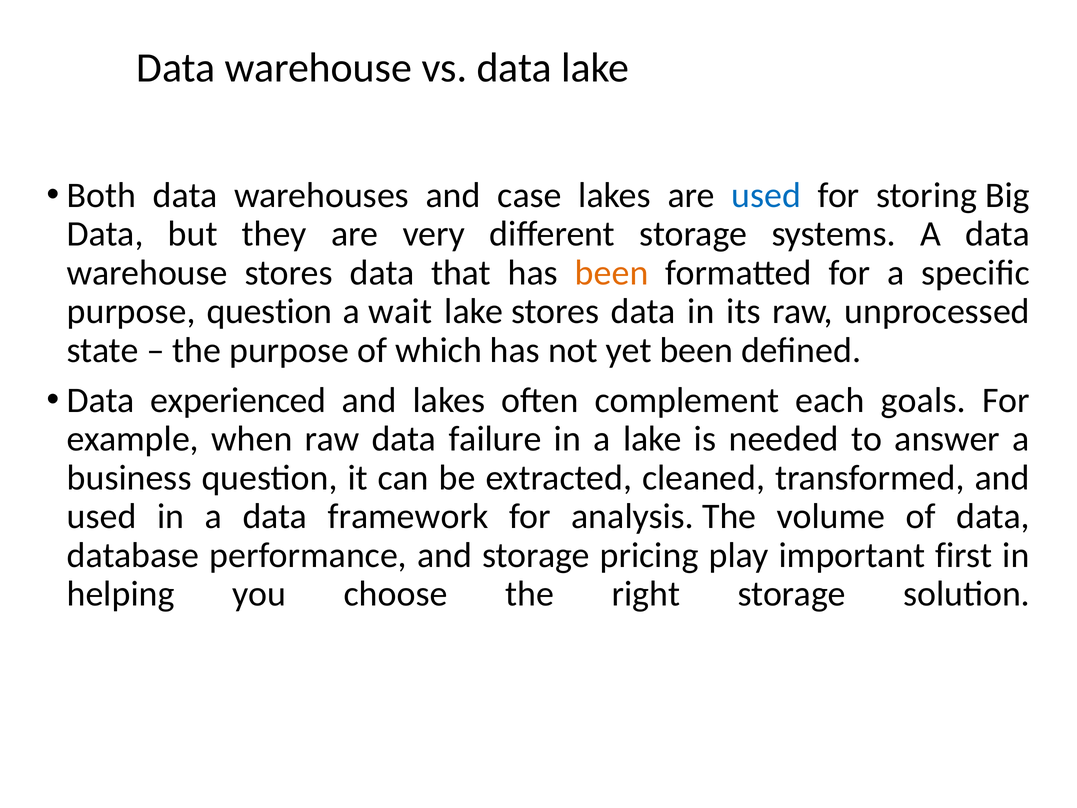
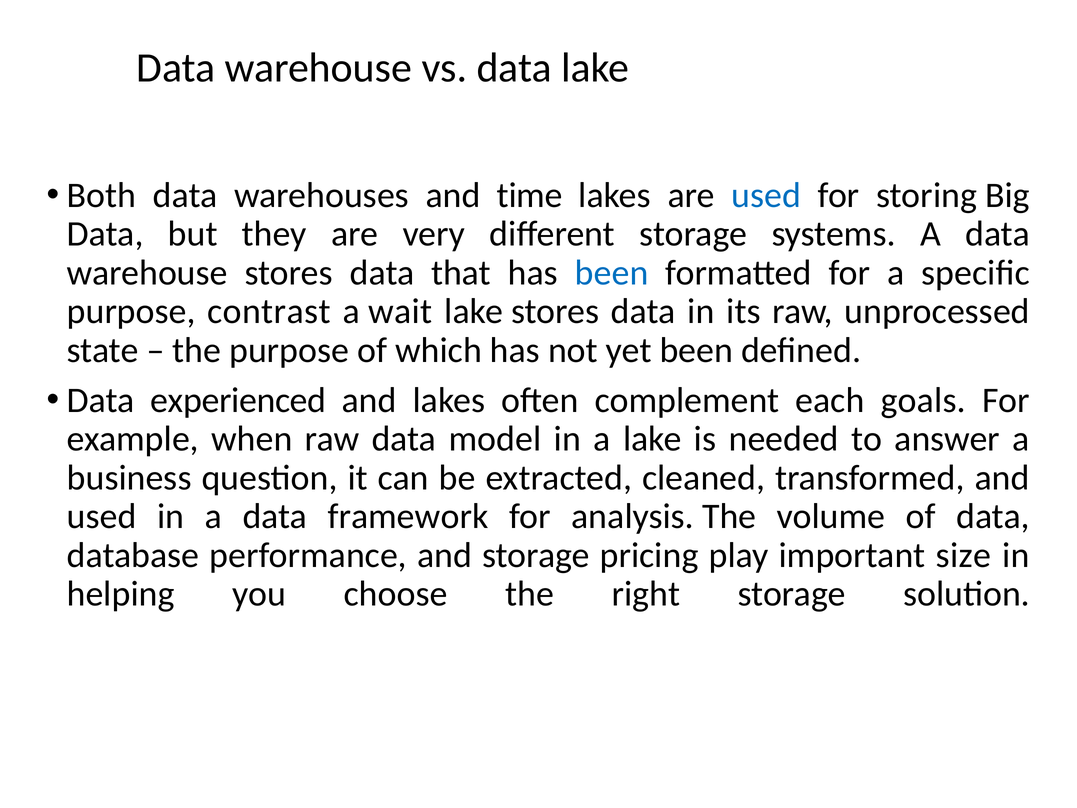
case: case -> time (530, 195)
been colour: orange -> blue (612, 273)
purpose question: question -> contrast (269, 311)
failure: failure -> model (495, 439)
first: first -> size (964, 555)
